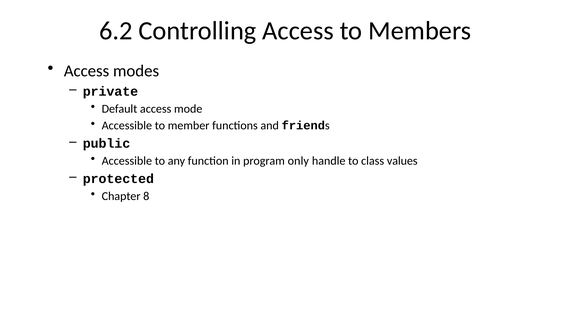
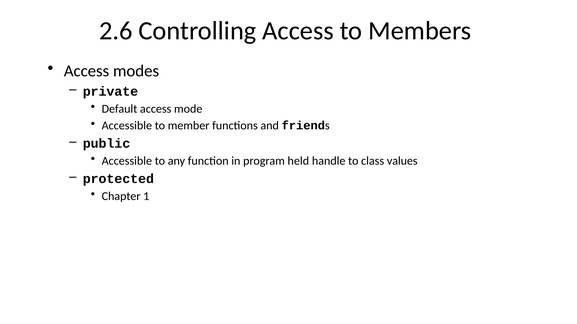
6.2: 6.2 -> 2.6 (116, 31)
only: only -> held (298, 161)
8: 8 -> 1 (146, 197)
